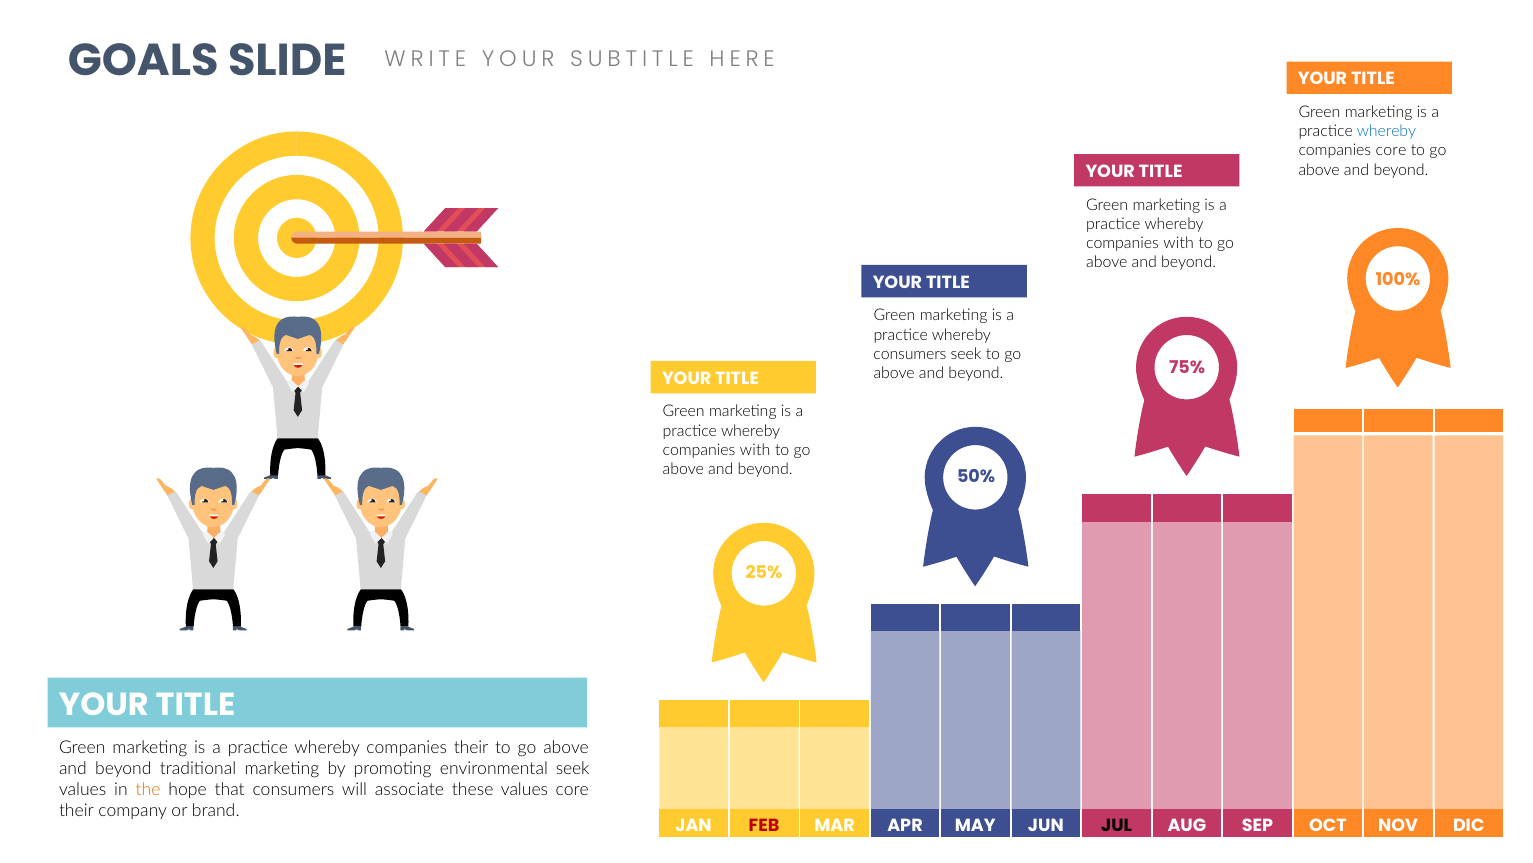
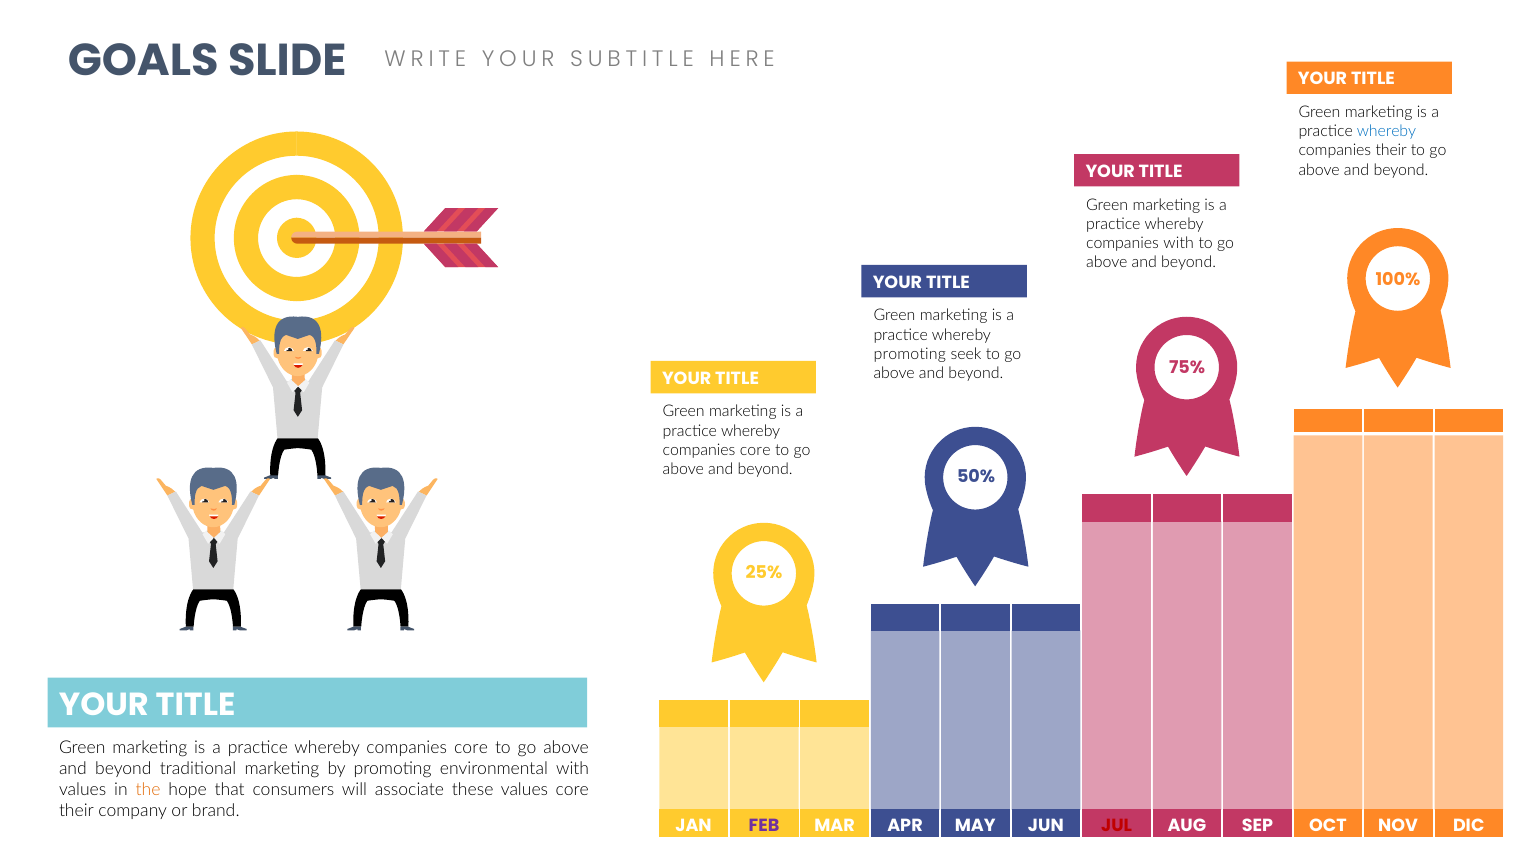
companies core: core -> their (1391, 150)
consumers: consumers -> promoting (910, 354)
with: with -> core (755, 450)
their: their -> core (471, 747)
environmental seek: seek -> with (573, 768)
FEB colour: red -> purple (764, 825)
JUL colour: black -> red (1117, 825)
